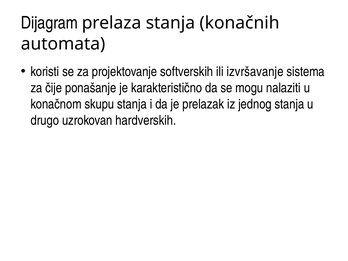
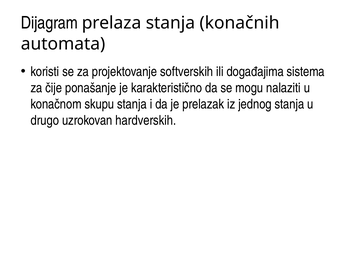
izvršavanje: izvršavanje -> događajima (255, 72)
